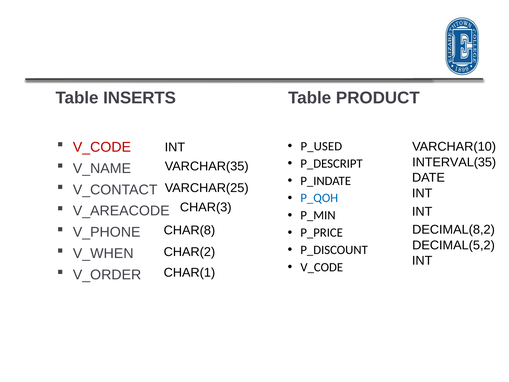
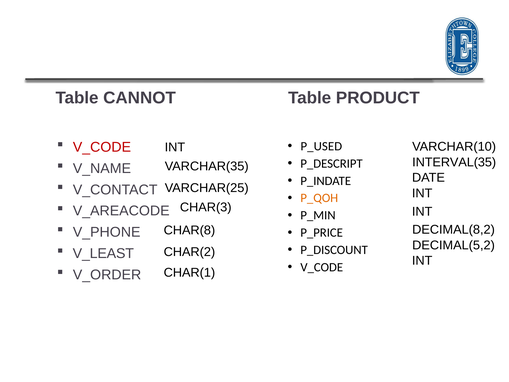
INSERTS: INSERTS -> CANNOT (140, 98)
P_QOH colour: blue -> orange (319, 198)
V_WHEN: V_WHEN -> V_LEAST (103, 253)
